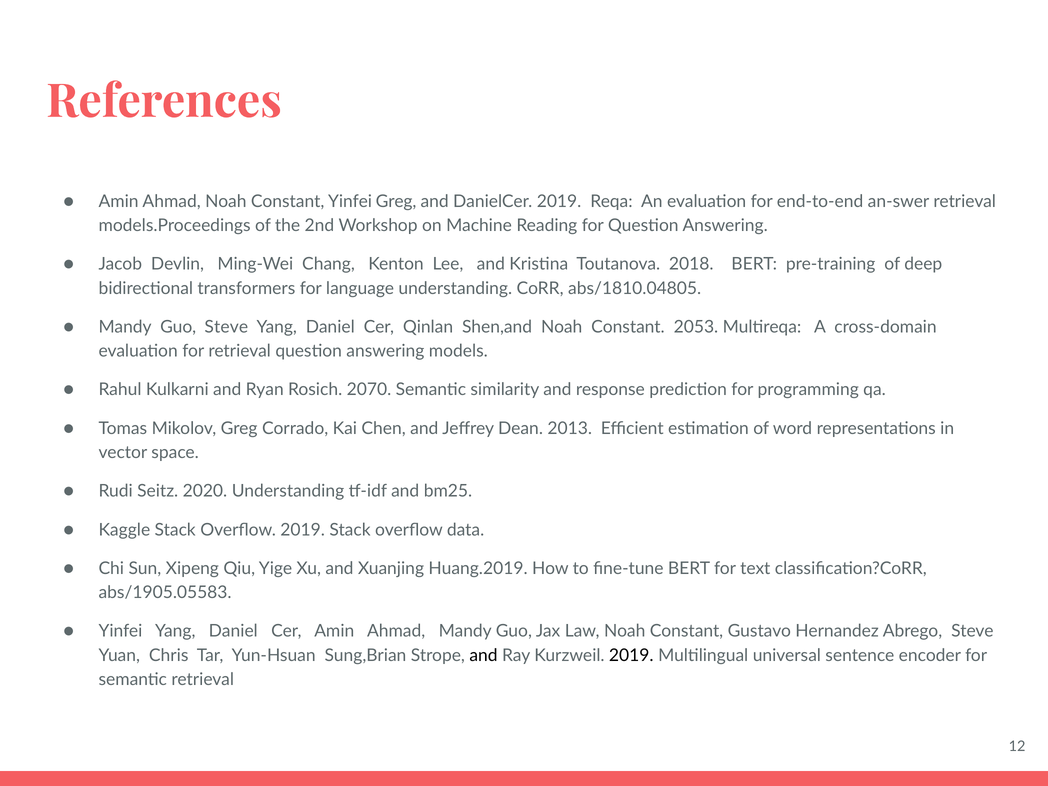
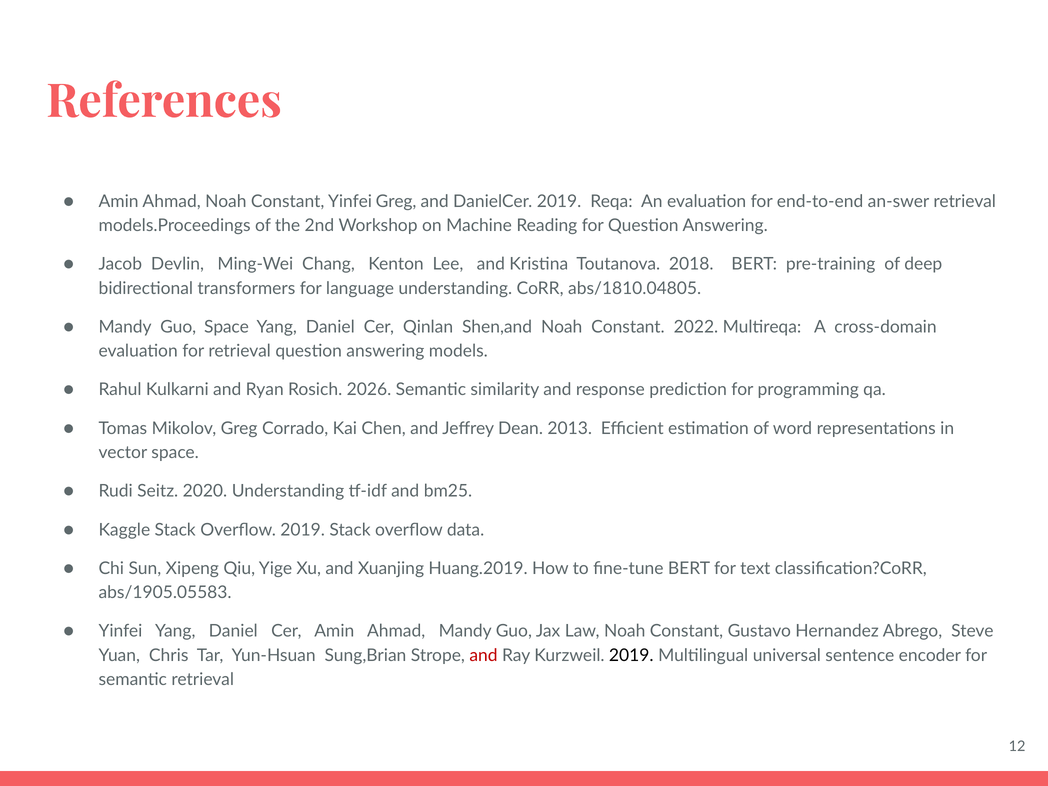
Guo Steve: Steve -> Space (226, 327)
2053: 2053 -> 2022 (696, 327)
2070: 2070 -> 2026 (369, 390)
and colour: black -> red (483, 655)
